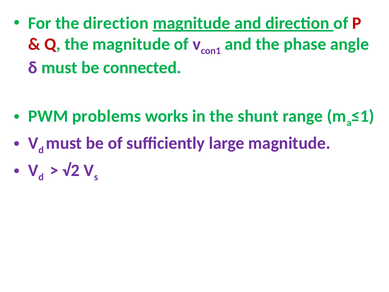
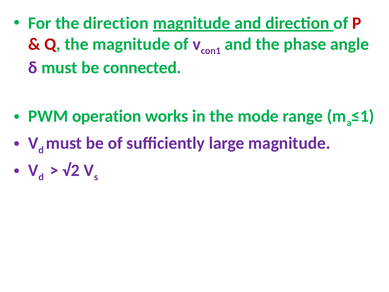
problems: problems -> operation (107, 116)
shunt: shunt -> mode (258, 116)
